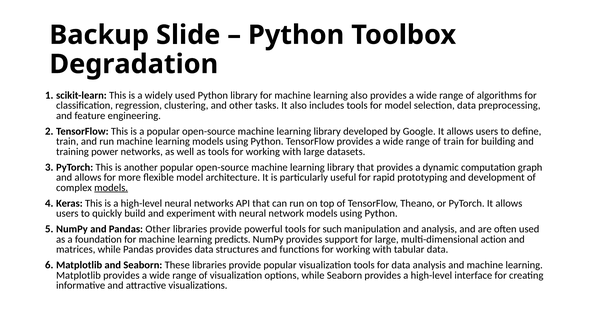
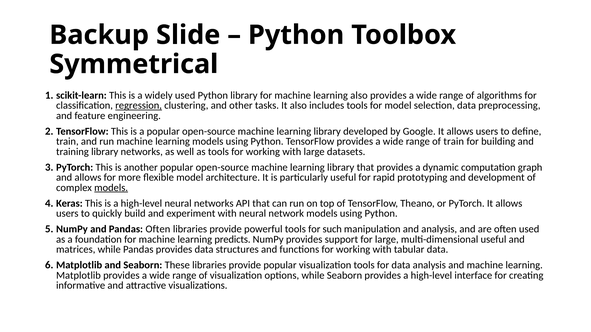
Degradation: Degradation -> Symmetrical (134, 64)
regression underline: none -> present (139, 106)
training power: power -> library (105, 152)
Pandas Other: Other -> Often (158, 229)
multi-dimensional action: action -> useful (494, 240)
